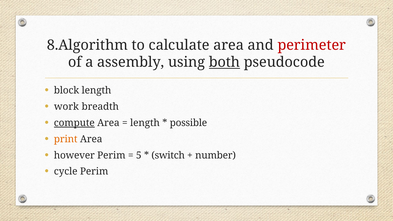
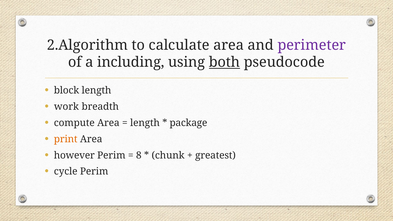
8.Algorithm: 8.Algorithm -> 2.Algorithm (87, 45)
perimeter colour: red -> purple (312, 45)
assembly: assembly -> including (131, 62)
compute underline: present -> none (74, 123)
possible: possible -> package (188, 123)
5: 5 -> 8 (139, 155)
switch: switch -> chunk (168, 155)
number: number -> greatest (215, 155)
